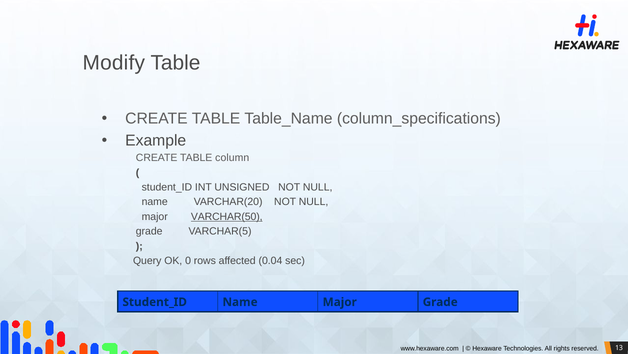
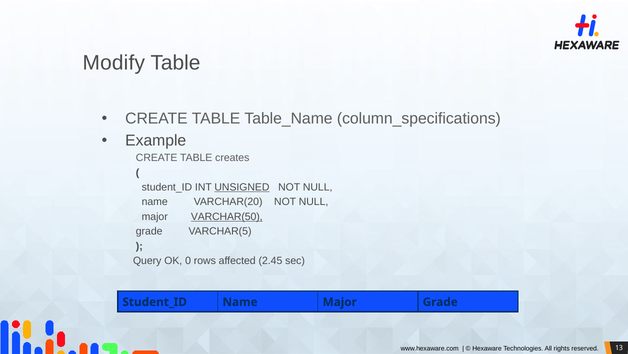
column: column -> creates (232, 158)
UNSIGNED underline: none -> present (242, 187)
0.04: 0.04 -> 2.45 (270, 260)
